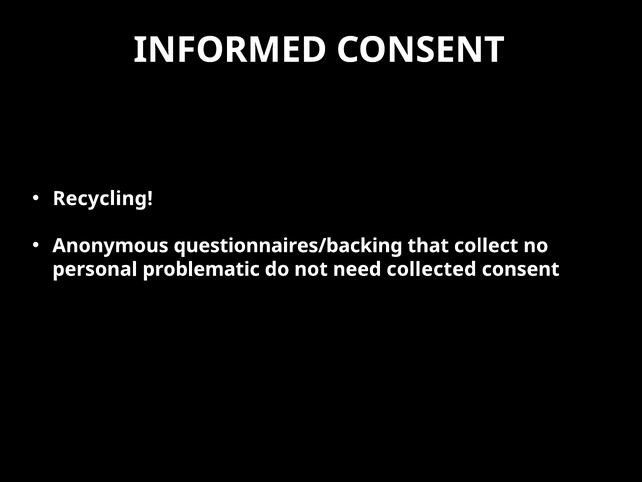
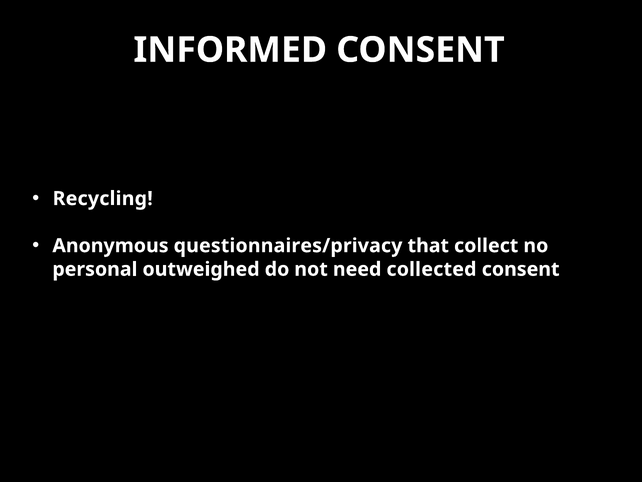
questionnaires/backing: questionnaires/backing -> questionnaires/privacy (288, 245)
problematic: problematic -> outweighed (201, 269)
